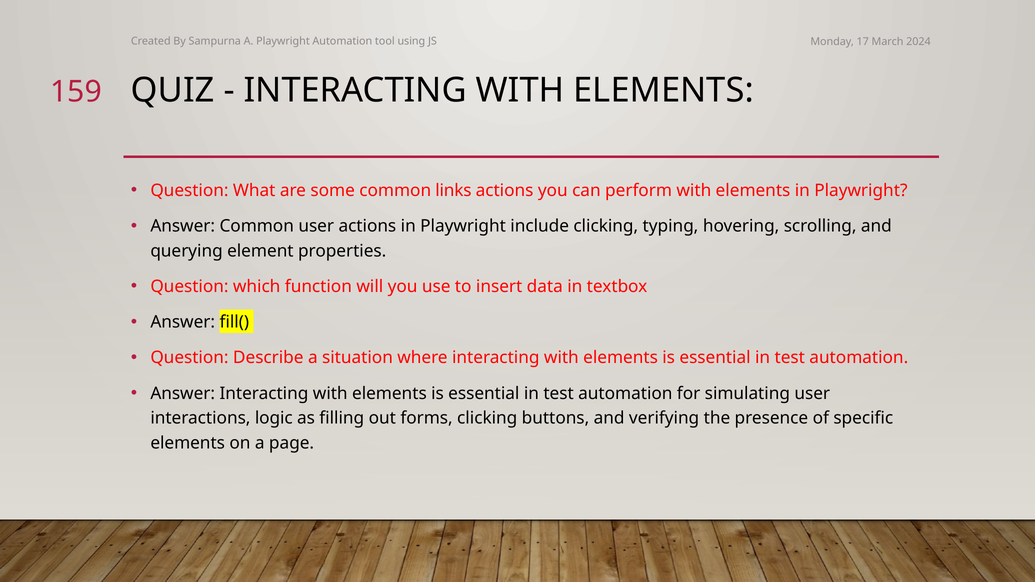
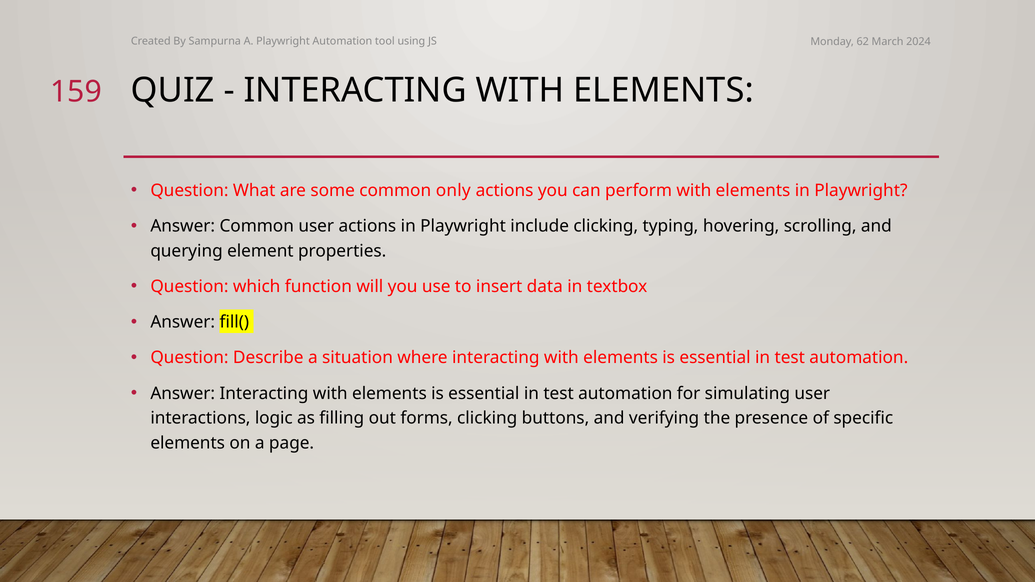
17: 17 -> 62 (863, 42)
links: links -> only (453, 191)
